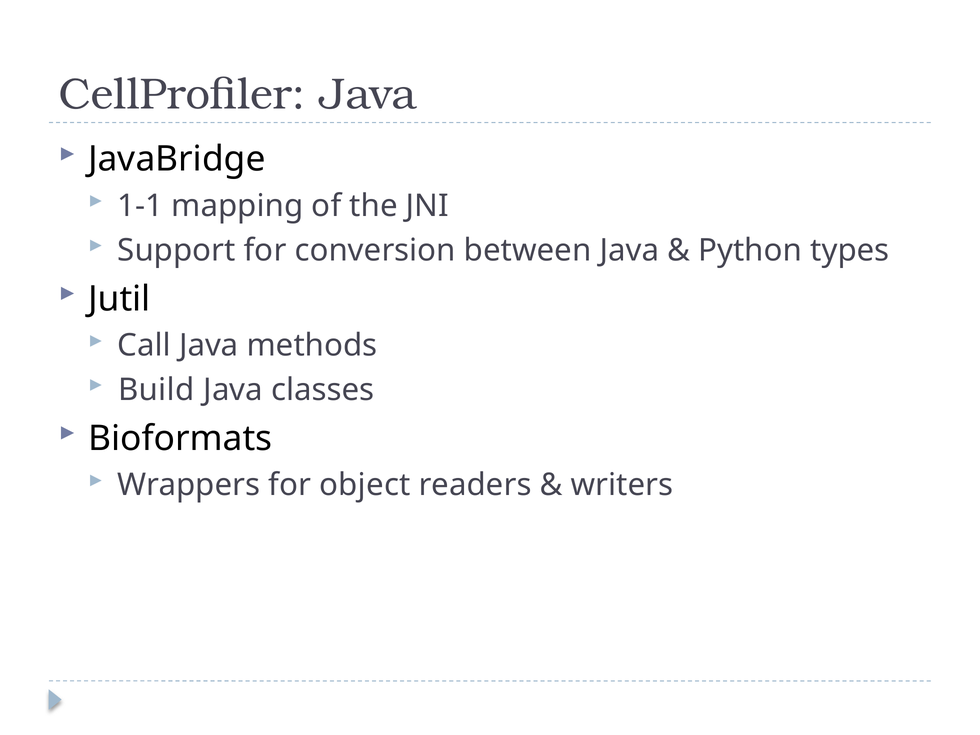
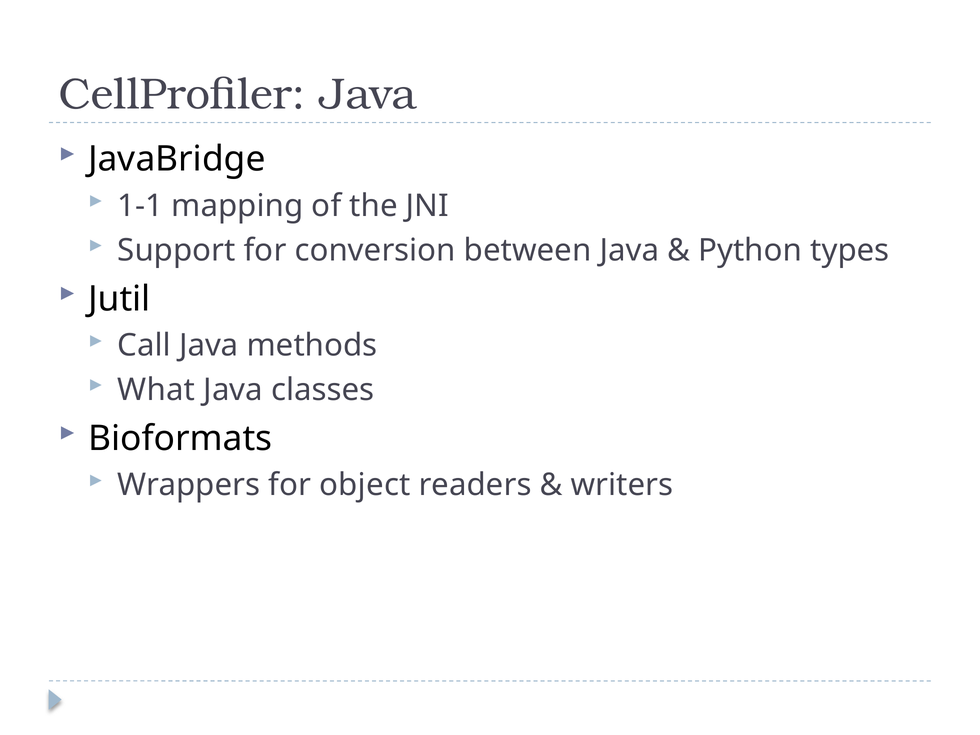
Build: Build -> What (156, 390)
